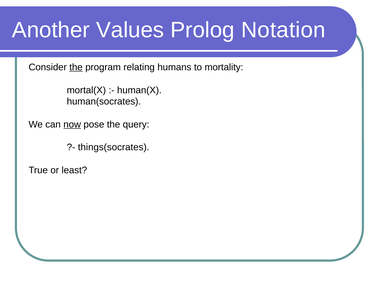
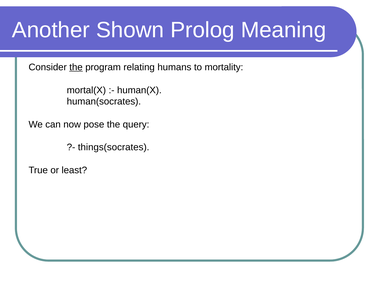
Values: Values -> Shown (130, 30)
Notation: Notation -> Meaning (283, 30)
now underline: present -> none (72, 125)
